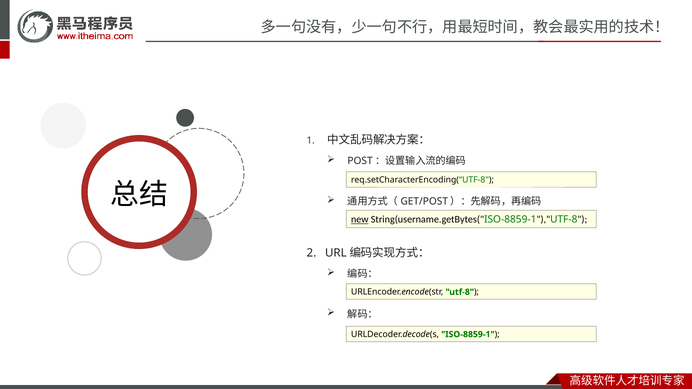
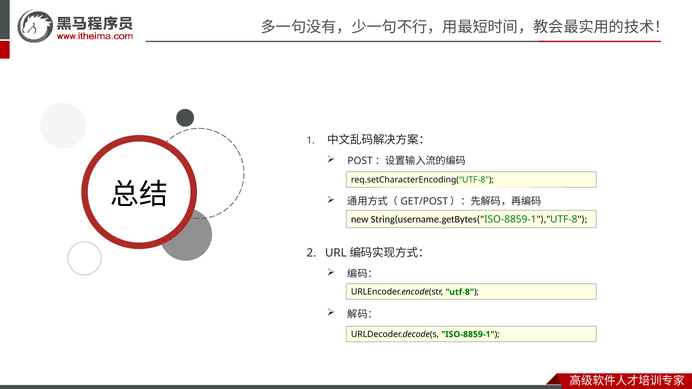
new underline: present -> none (360, 220)
